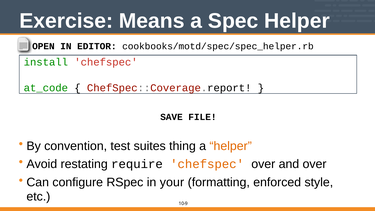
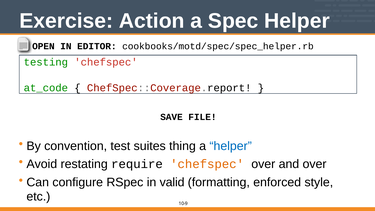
Means: Means -> Action (152, 21)
install: install -> testing (46, 62)
helper colour: orange -> blue (231, 146)
your: your -> valid (172, 182)
